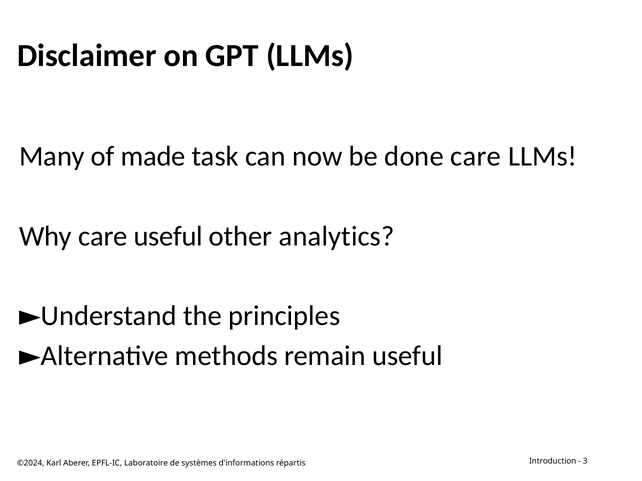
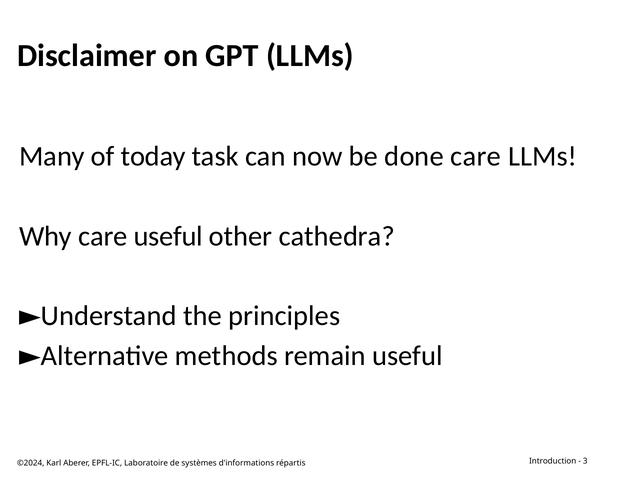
made: made -> today (153, 156)
analytics: analytics -> cathedra (337, 236)
